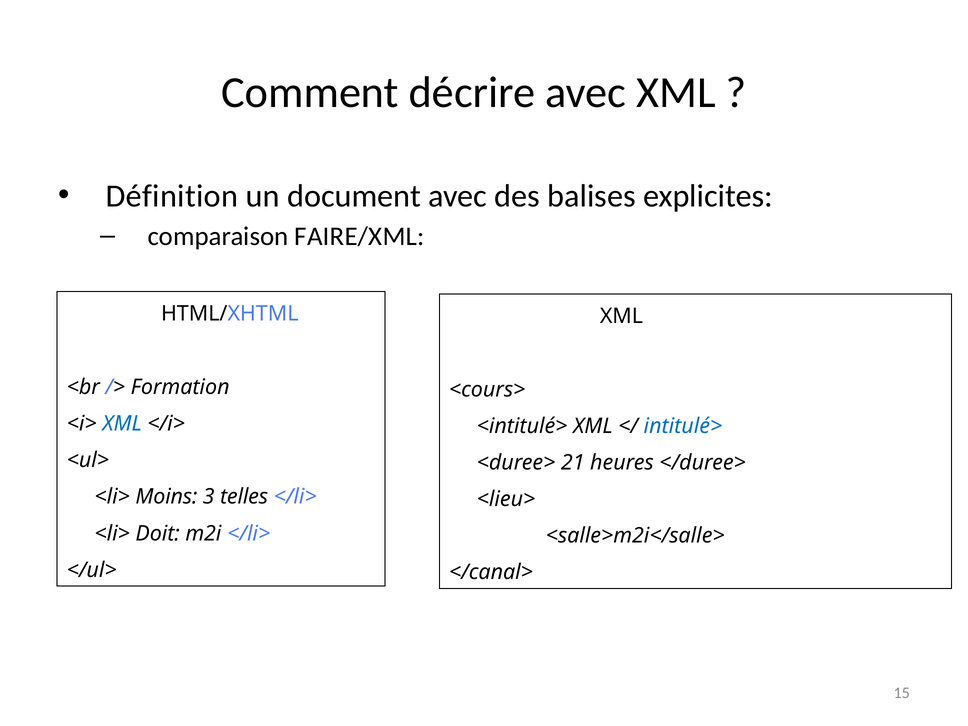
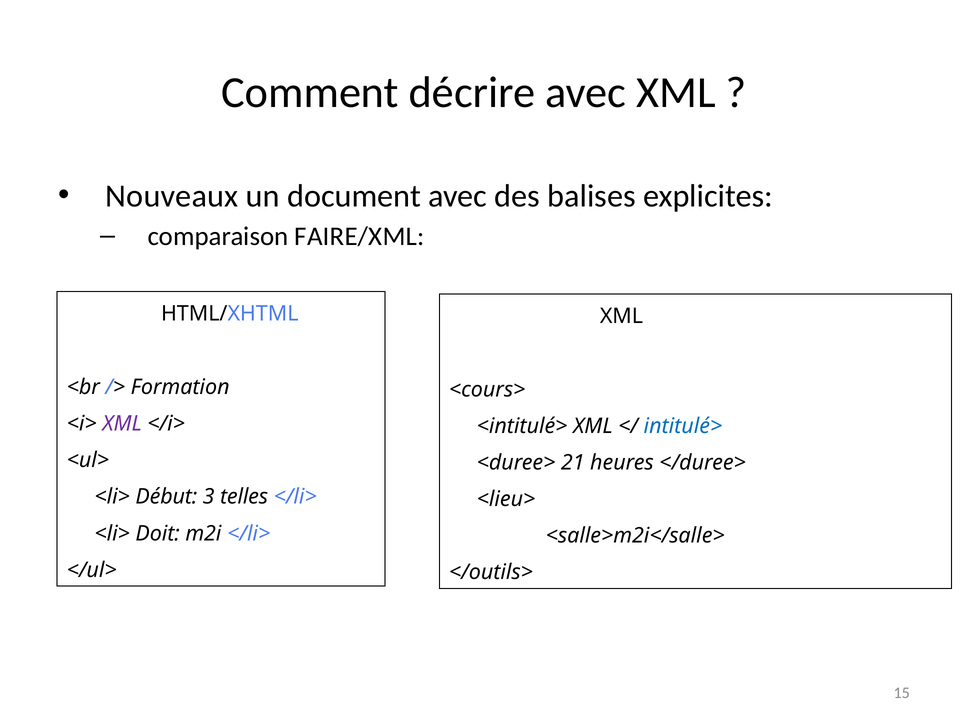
Définition: Définition -> Nouveaux (172, 196)
XML colour: blue -> purple (122, 424)
Moins: Moins -> Début (166, 497)
</canal>: </canal> -> </outils> (491, 572)
